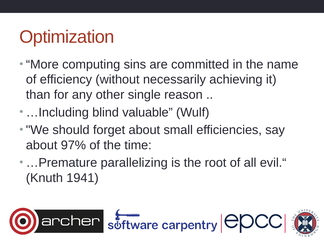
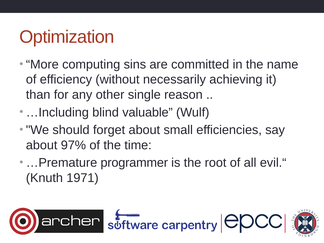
parallelizing: parallelizing -> programmer (134, 163)
1941: 1941 -> 1971 (83, 178)
